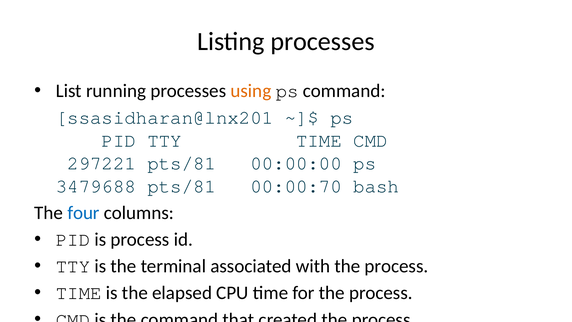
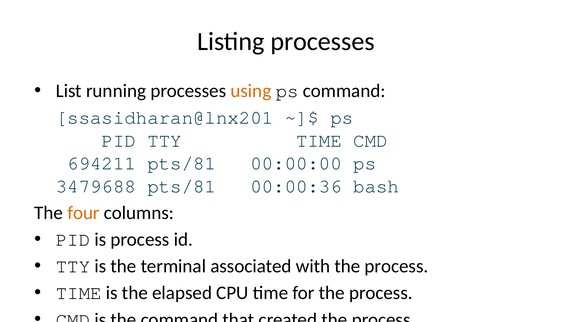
297221: 297221 -> 694211 (102, 163)
00:00:70: 00:00:70 -> 00:00:36 (296, 186)
four colour: blue -> orange (83, 213)
